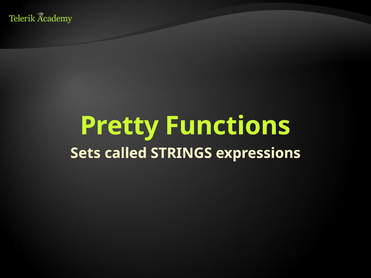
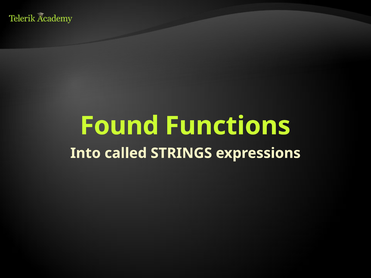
Pretty: Pretty -> Found (119, 126)
Sets: Sets -> Into (86, 153)
